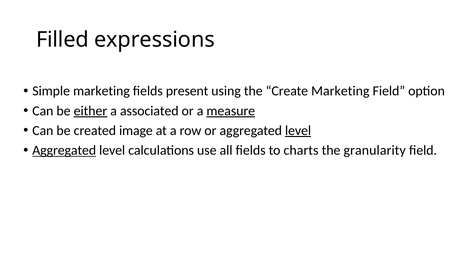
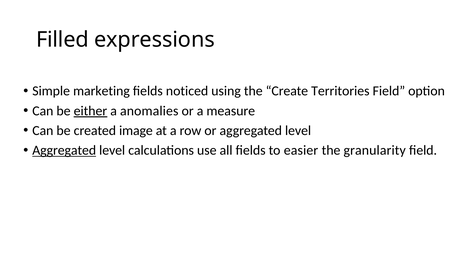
present: present -> noticed (187, 91)
Create Marketing: Marketing -> Territories (340, 91)
associated: associated -> anomalies (149, 111)
measure underline: present -> none (231, 111)
level underline: present -> none (298, 131)
charts: charts -> easier (301, 150)
